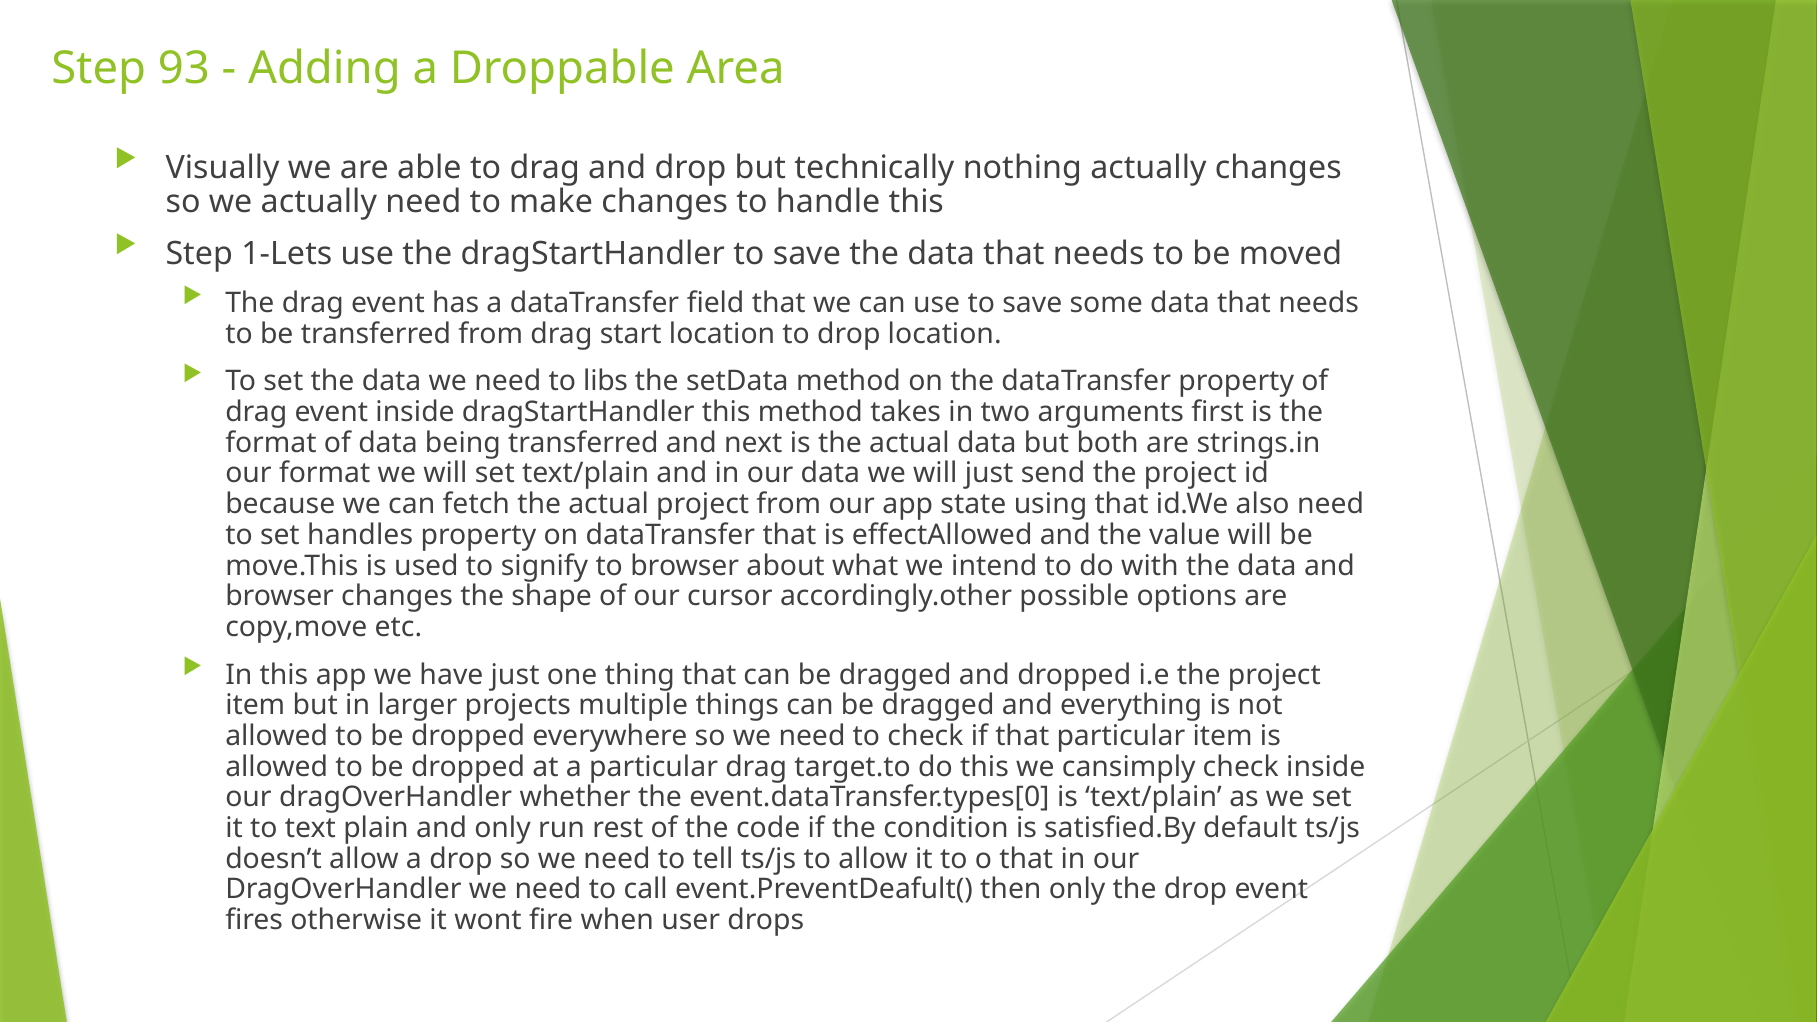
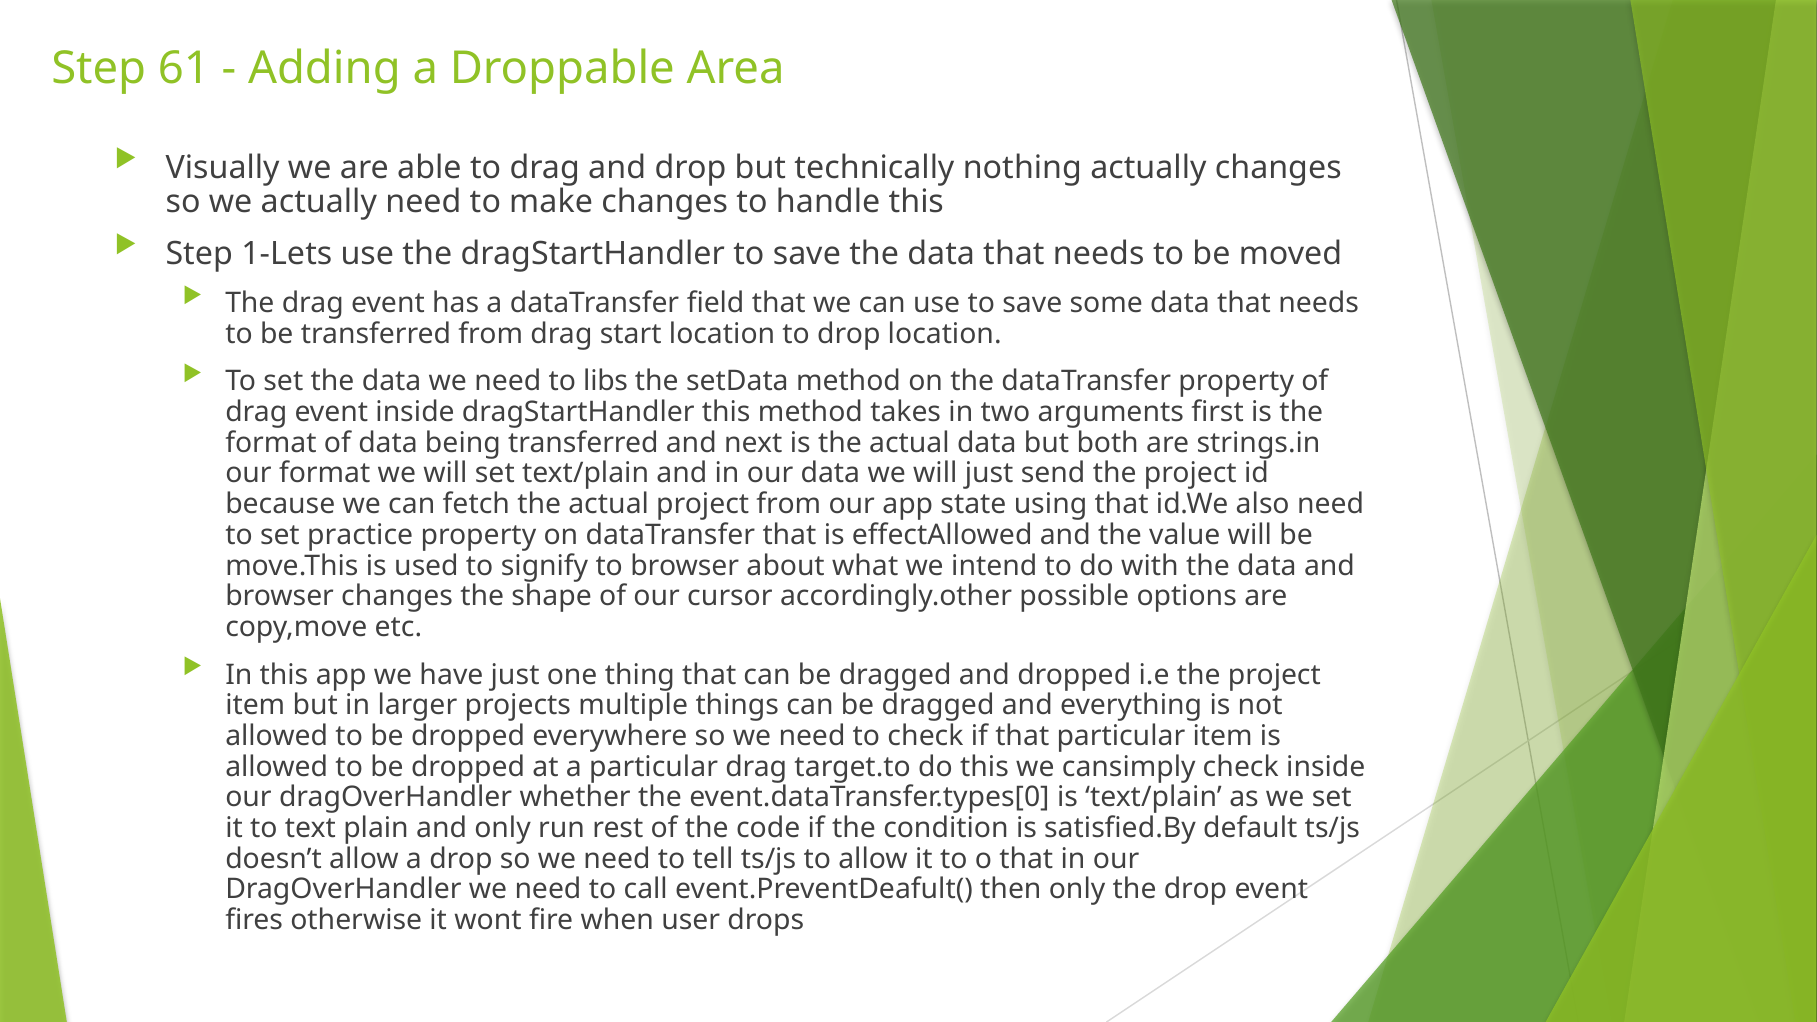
93: 93 -> 61 (184, 68)
handles: handles -> practice (360, 535)
